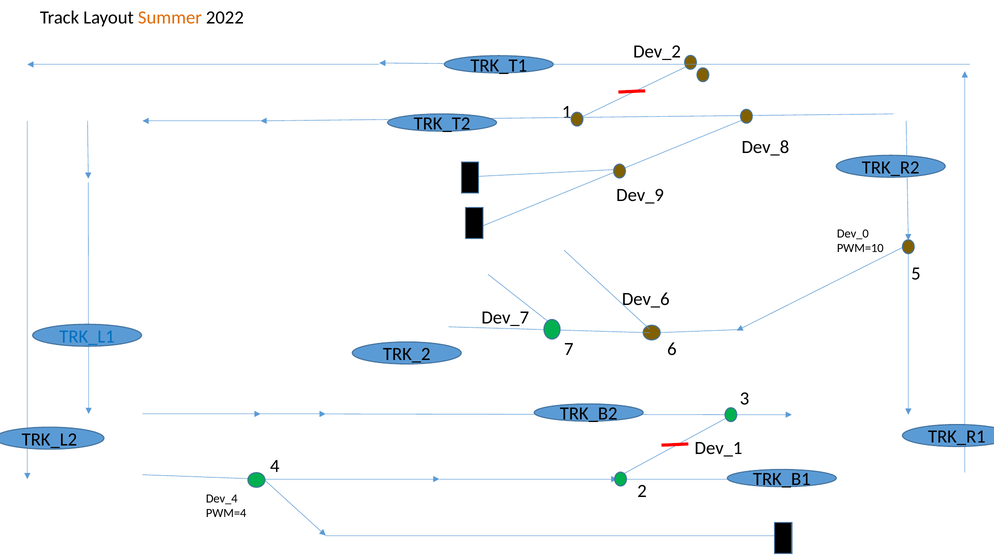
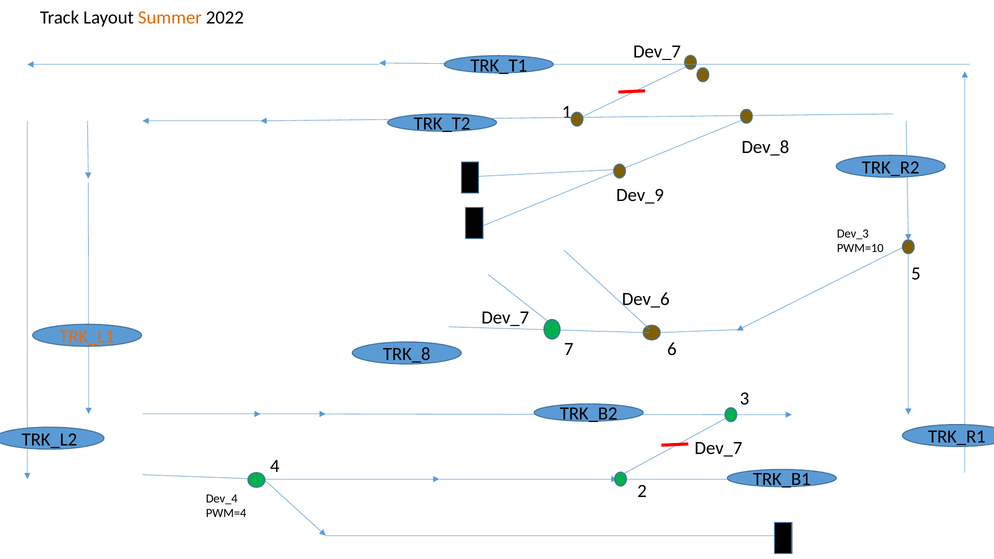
Dev_2: Dev_2 -> Dev_7 (657, 52)
Dev_0: Dev_0 -> Dev_3 (853, 233)
TRK_L1 colour: blue -> orange (87, 337)
TRK_2: TRK_2 -> TRK_8 (407, 354)
Dev_1: Dev_1 -> Dev_7 (718, 448)
